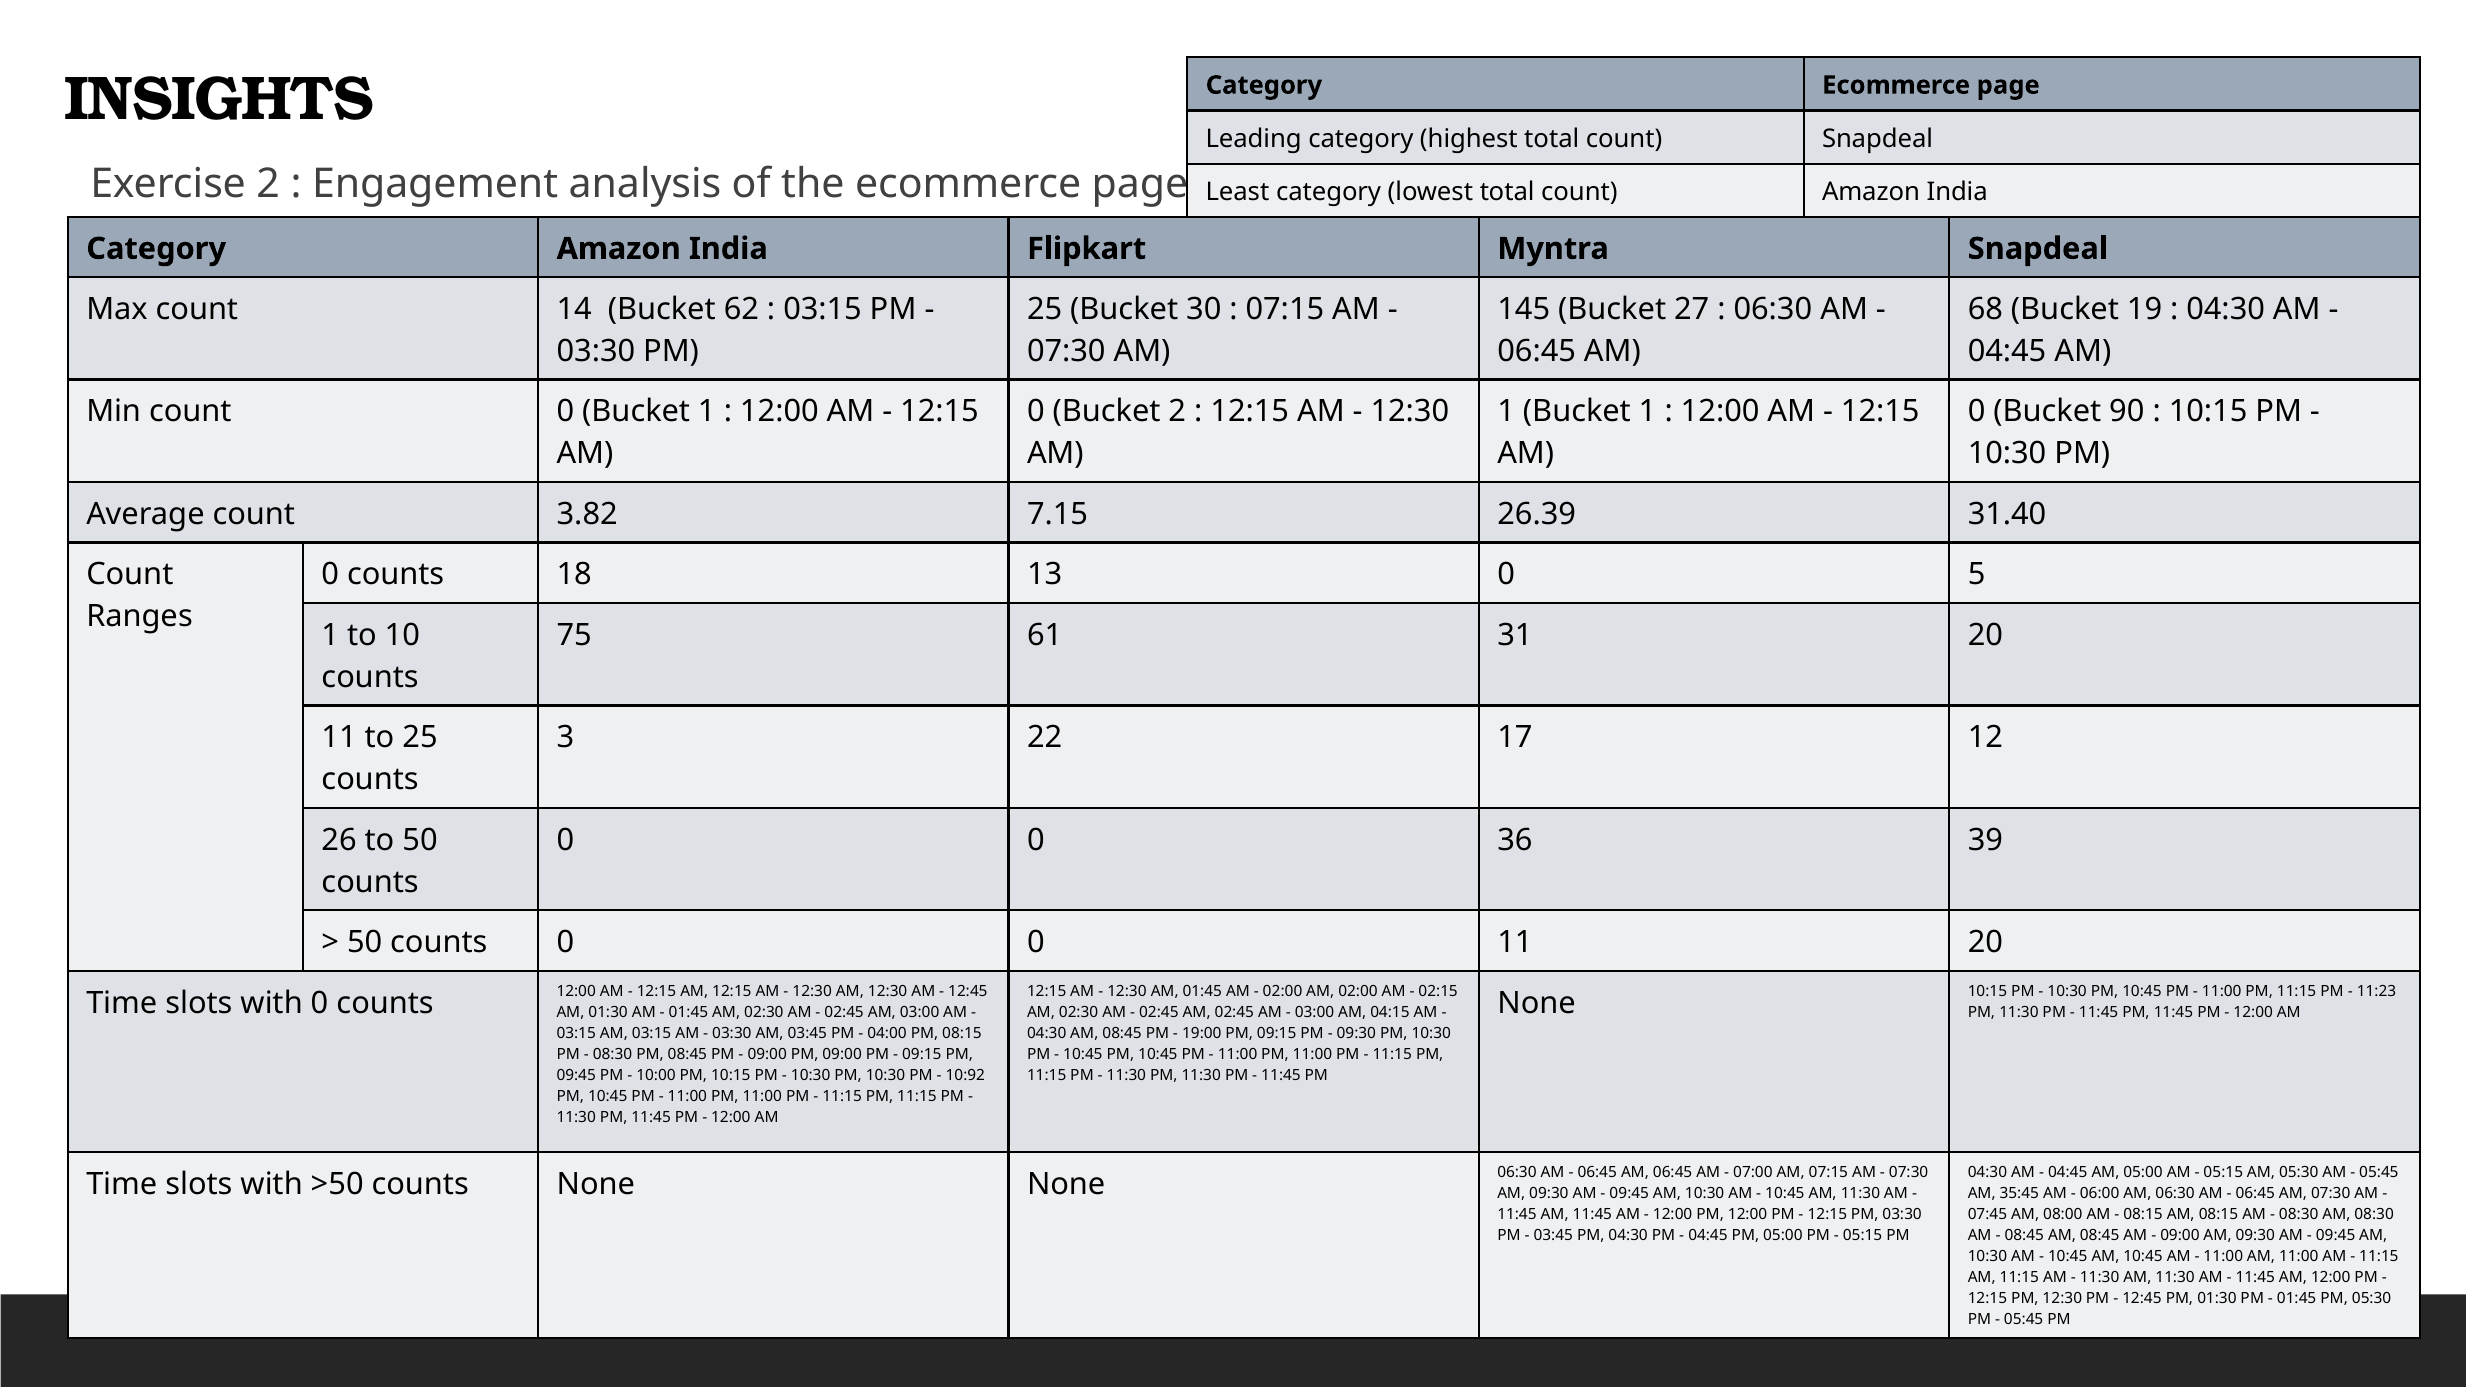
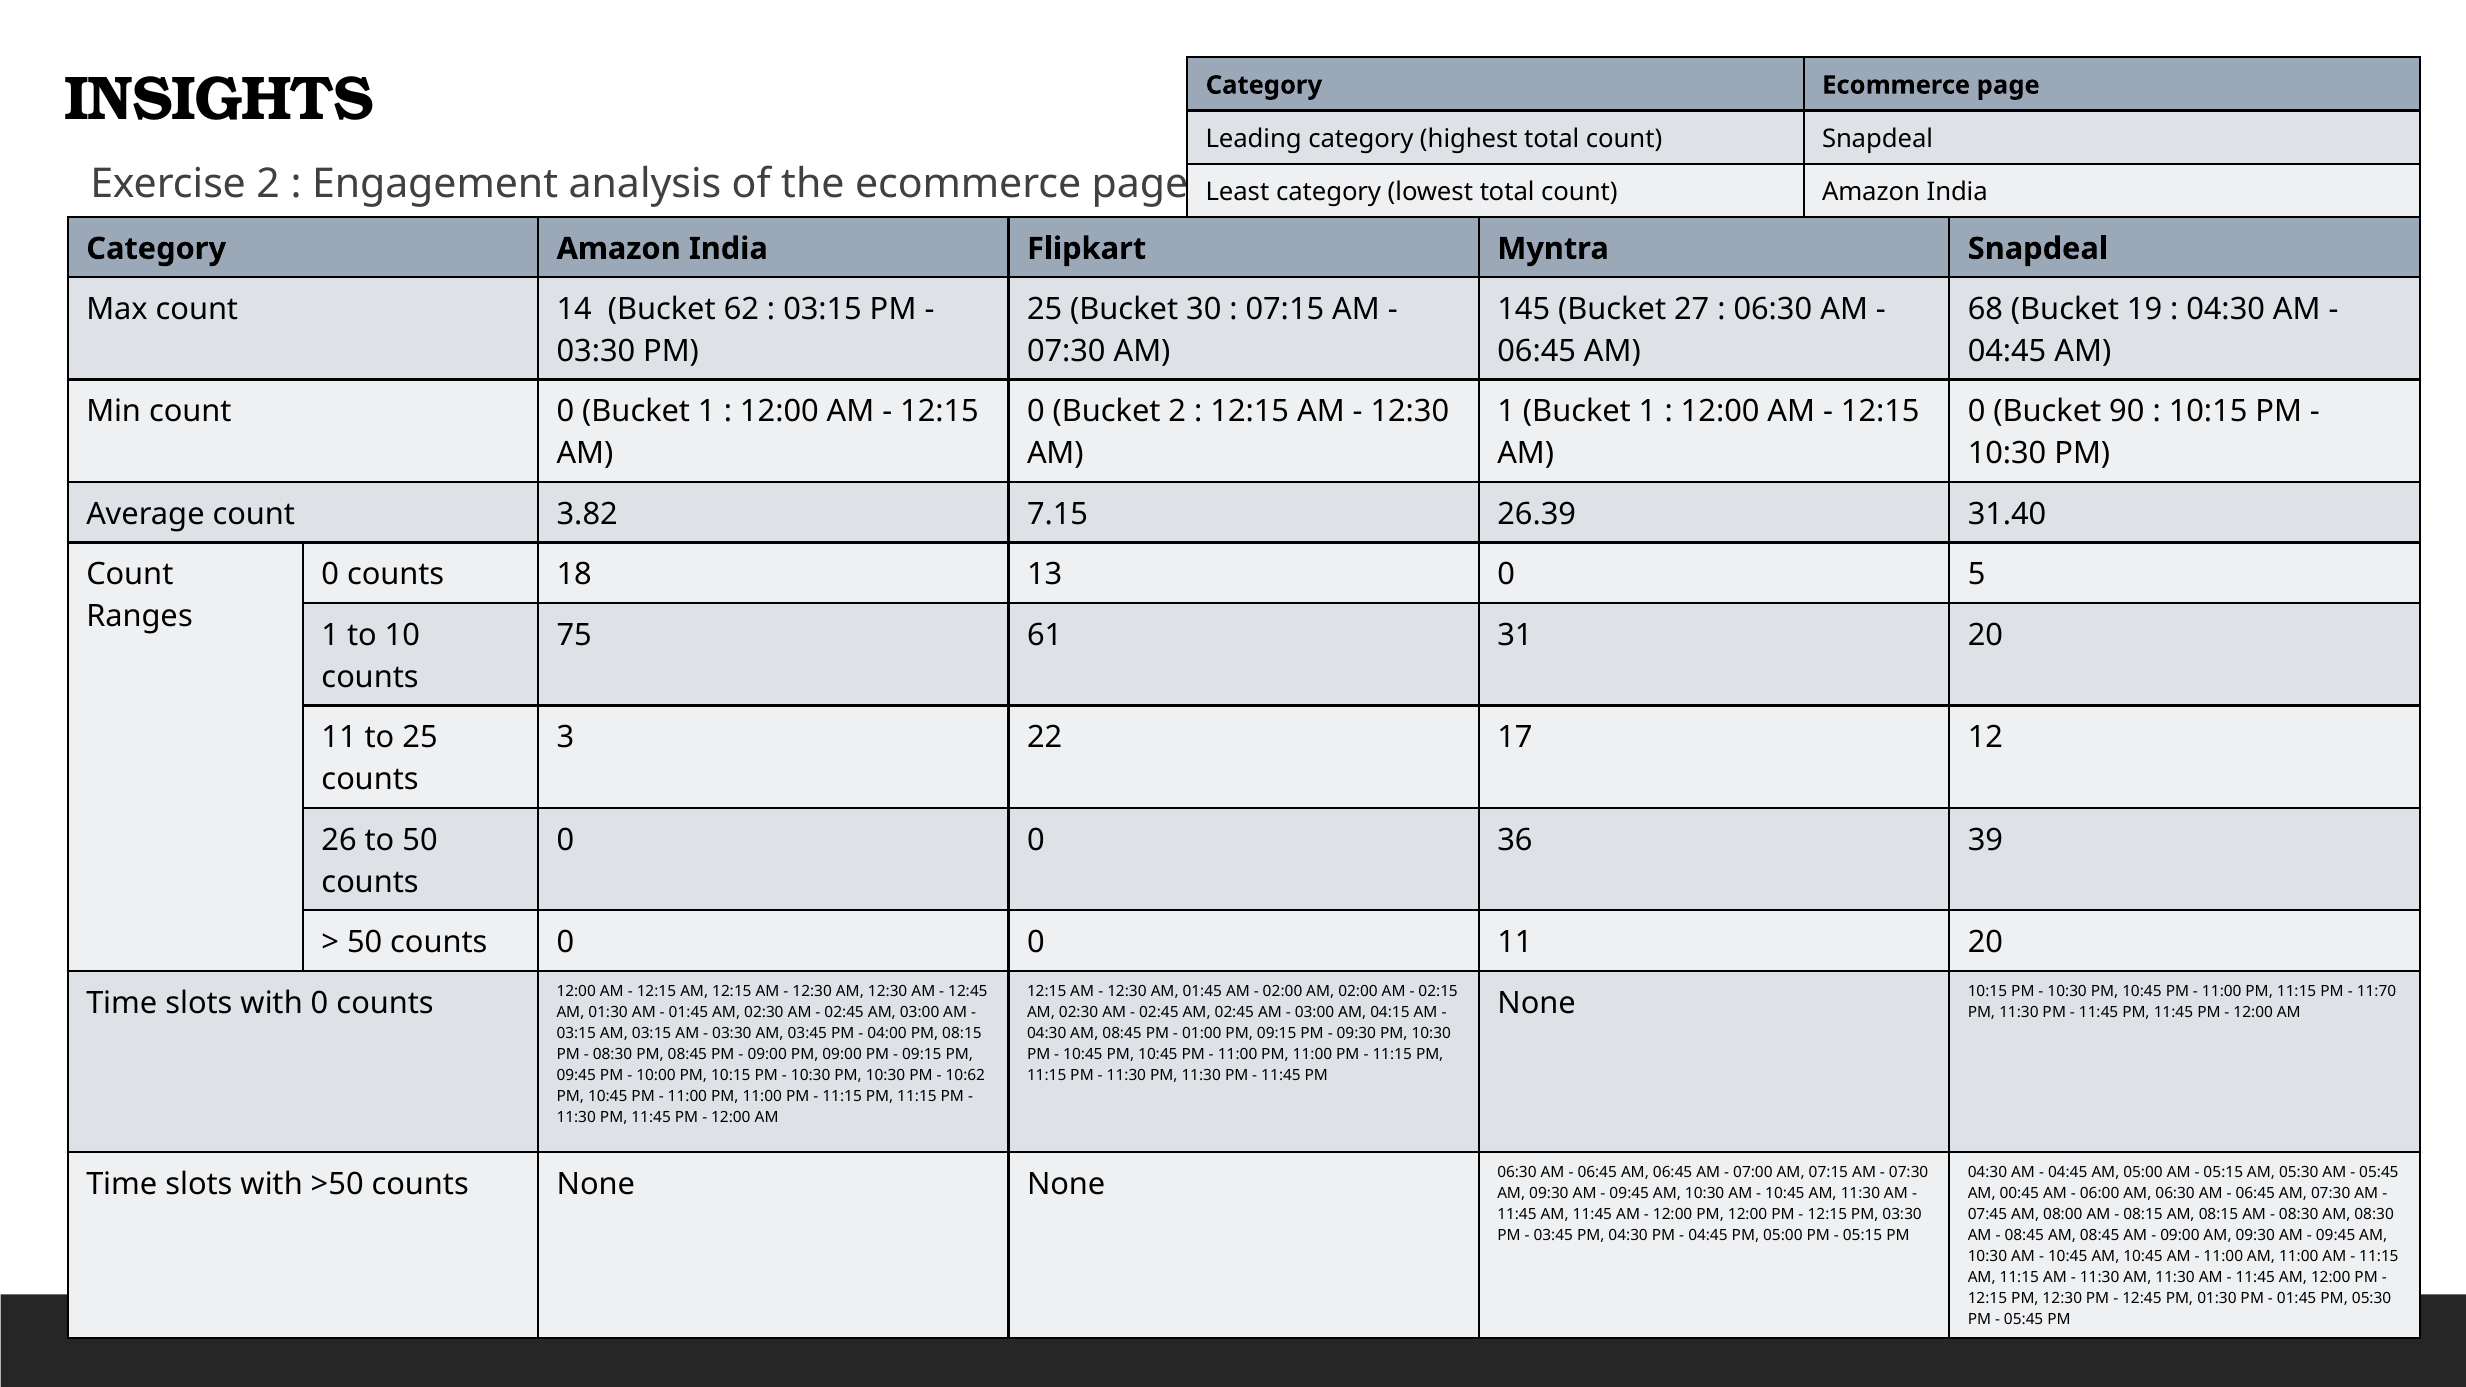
11:23: 11:23 -> 11:70 (2376, 991)
19:00: 19:00 -> 01:00 (1202, 1033)
10:92: 10:92 -> 10:62 (965, 1075)
35:45: 35:45 -> 00:45 (2019, 1193)
